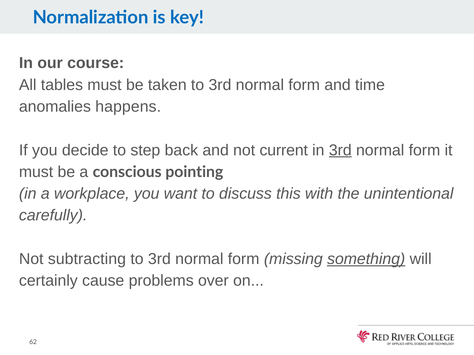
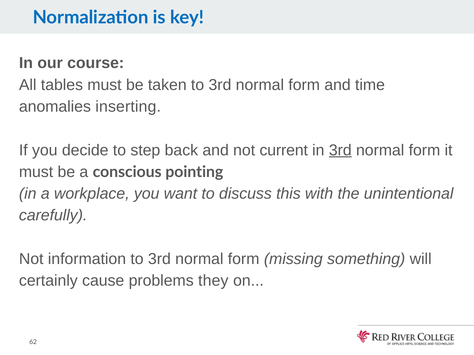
happens: happens -> inserting (128, 107)
subtracting: subtracting -> information (87, 259)
something underline: present -> none (366, 259)
over: over -> they (213, 281)
